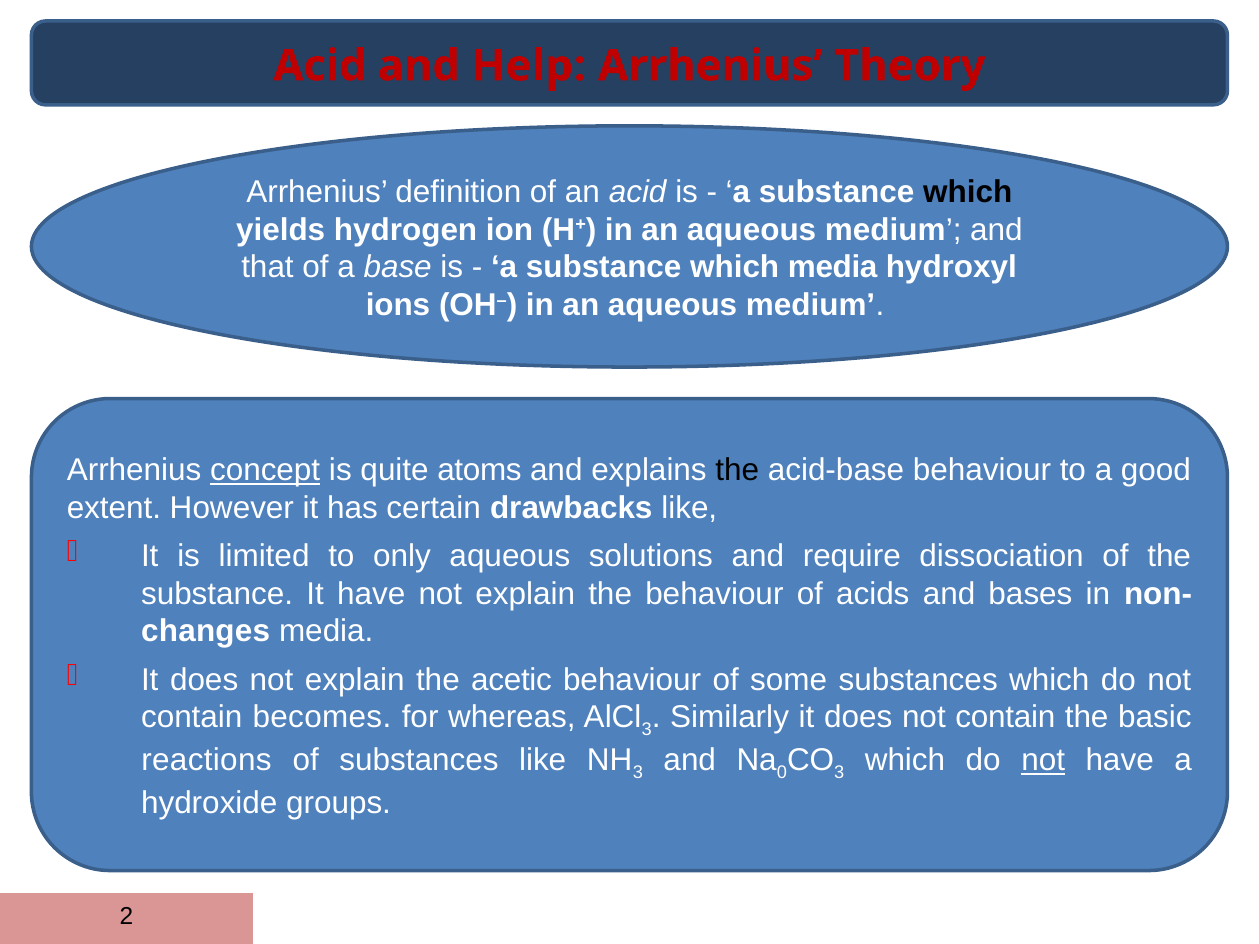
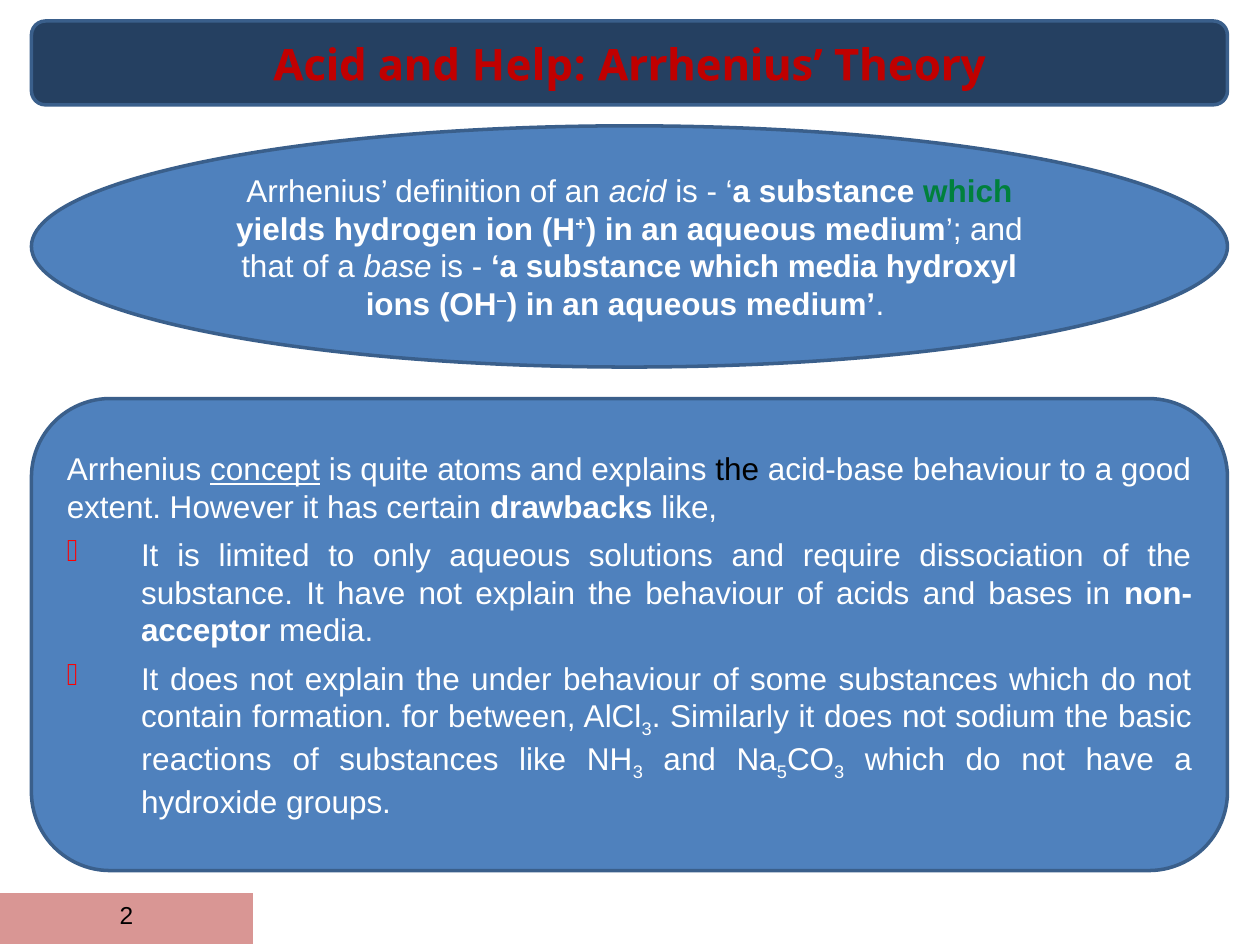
which colour: black -> green (968, 192)
changes: changes -> acceptor (206, 632)
acetic: acetic -> under (511, 680)
becomes: becomes -> formation (322, 718)
whereas: whereas -> between (512, 718)
does not contain: contain -> sodium (1005, 718)
0: 0 -> 5 (782, 773)
not underline: present -> none (1043, 761)
